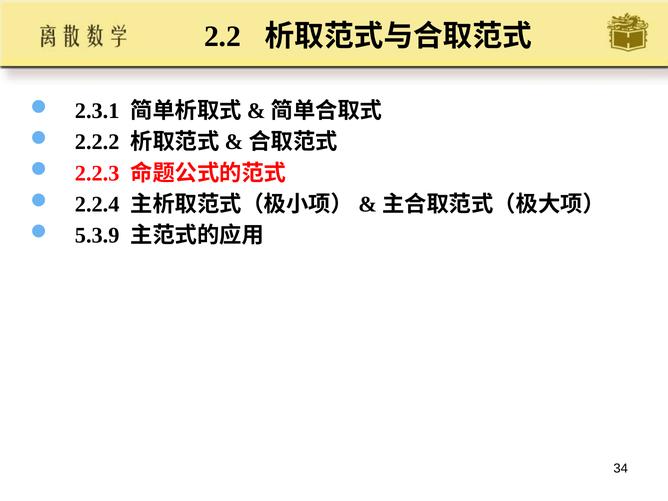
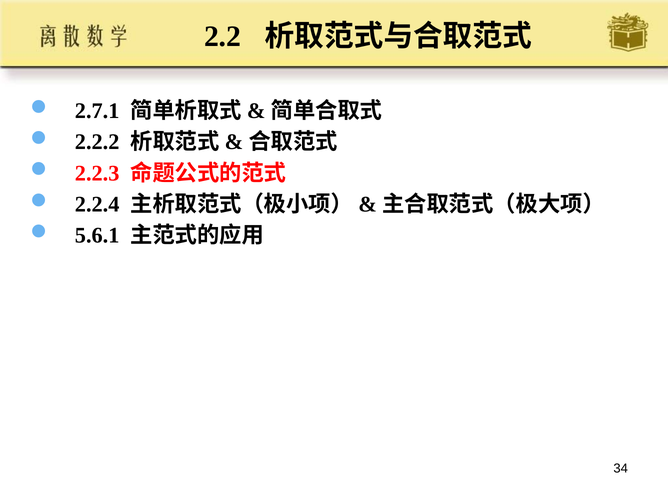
2.3.1: 2.3.1 -> 2.7.1 (97, 111)
5.3.9: 5.3.9 -> 5.6.1 (97, 236)
